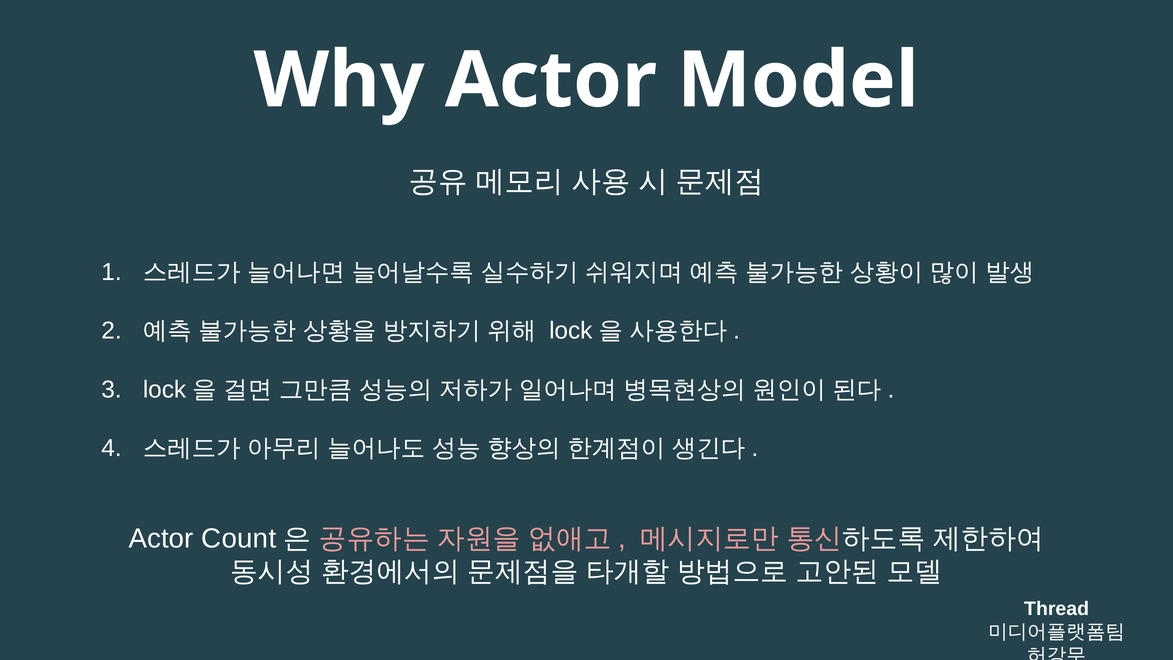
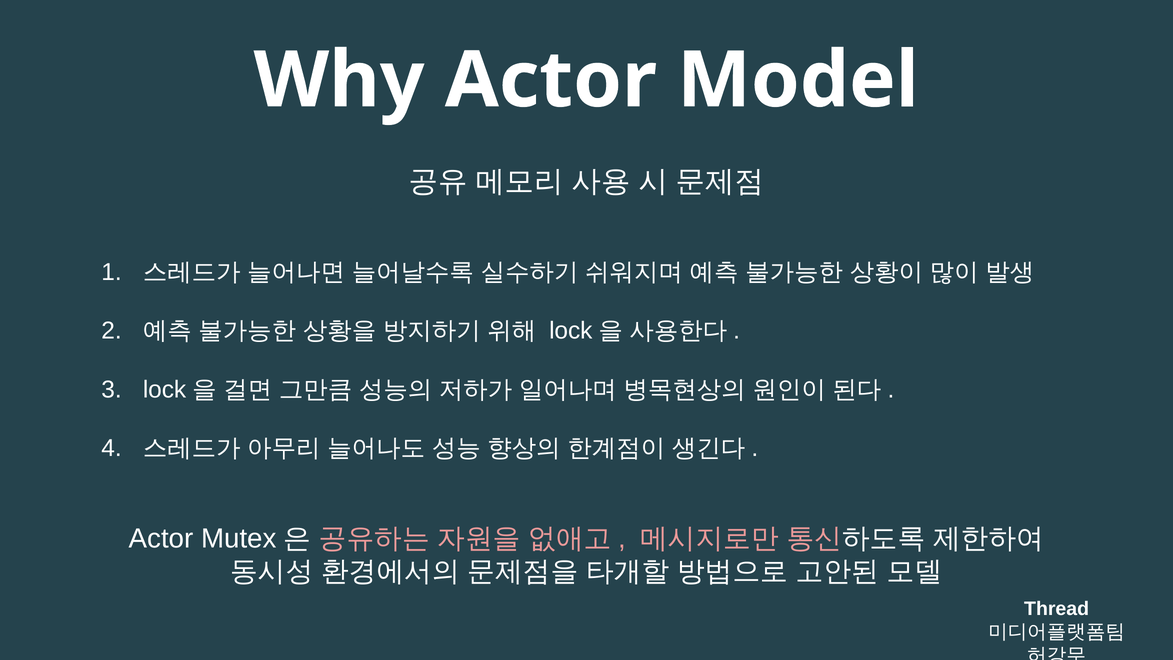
Count: Count -> Mutex (239, 538)
